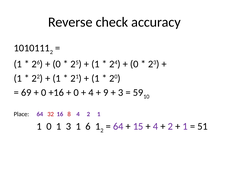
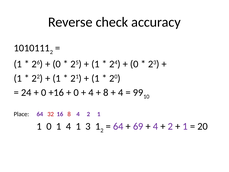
69: 69 -> 24 (26, 92)
9: 9 -> 8 (106, 92)
3: 3 -> 4 (121, 92)
59: 59 -> 99 (138, 92)
1 3: 3 -> 4 (68, 126)
6: 6 -> 3 (88, 126)
15: 15 -> 69 (138, 126)
51: 51 -> 20 (203, 126)
